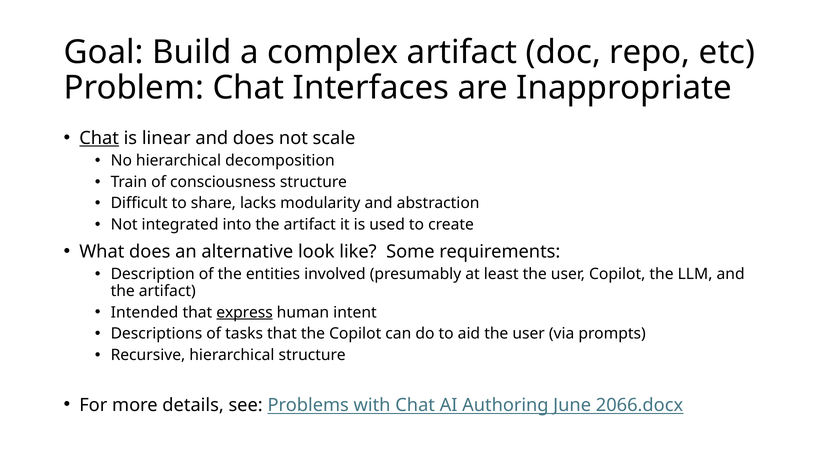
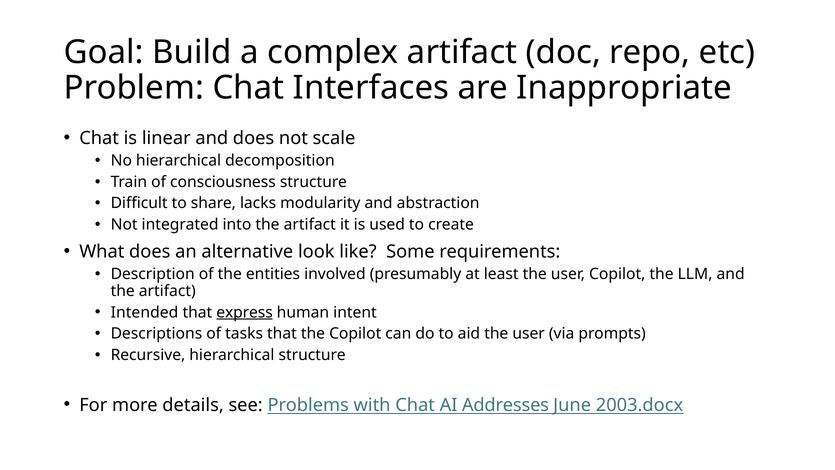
Chat underline: present -> none (99, 138)
Authoring: Authoring -> Addresses (505, 405)
2066.docx: 2066.docx -> 2003.docx (640, 405)
